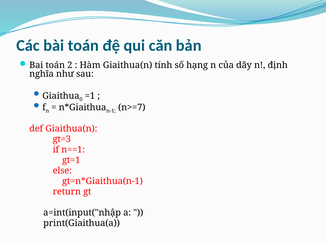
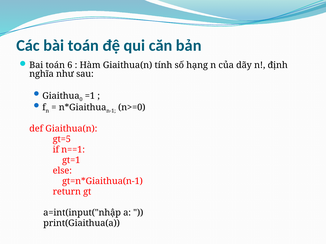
2: 2 -> 6 (70, 65)
n>=7: n>=7 -> n>=0 (132, 108)
gt=3: gt=3 -> gt=5 (62, 139)
